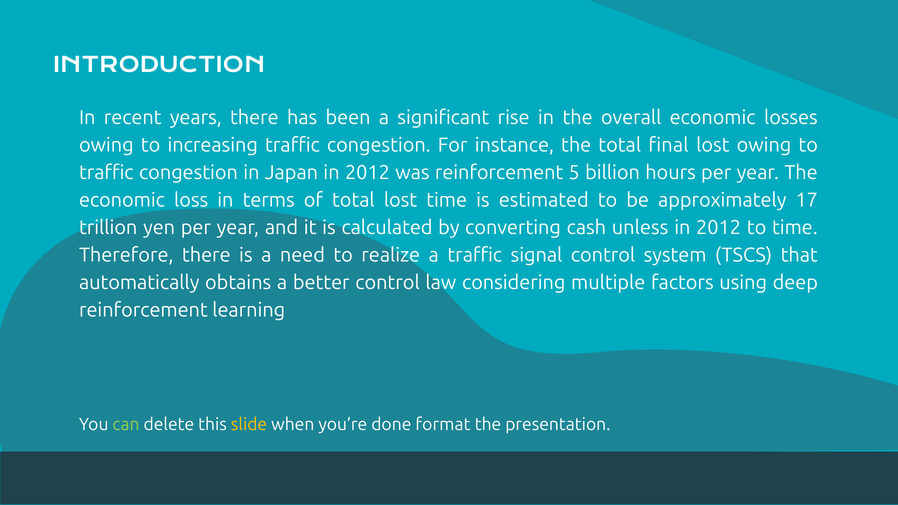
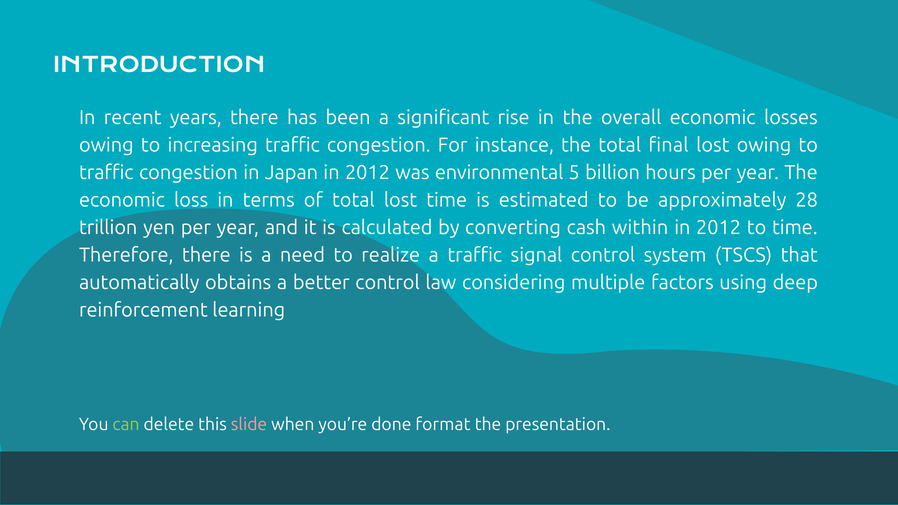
was reinforcement: reinforcement -> environmental (499, 173)
17: 17 -> 28 (807, 200)
unless: unless -> within (640, 228)
slide colour: yellow -> pink (249, 425)
